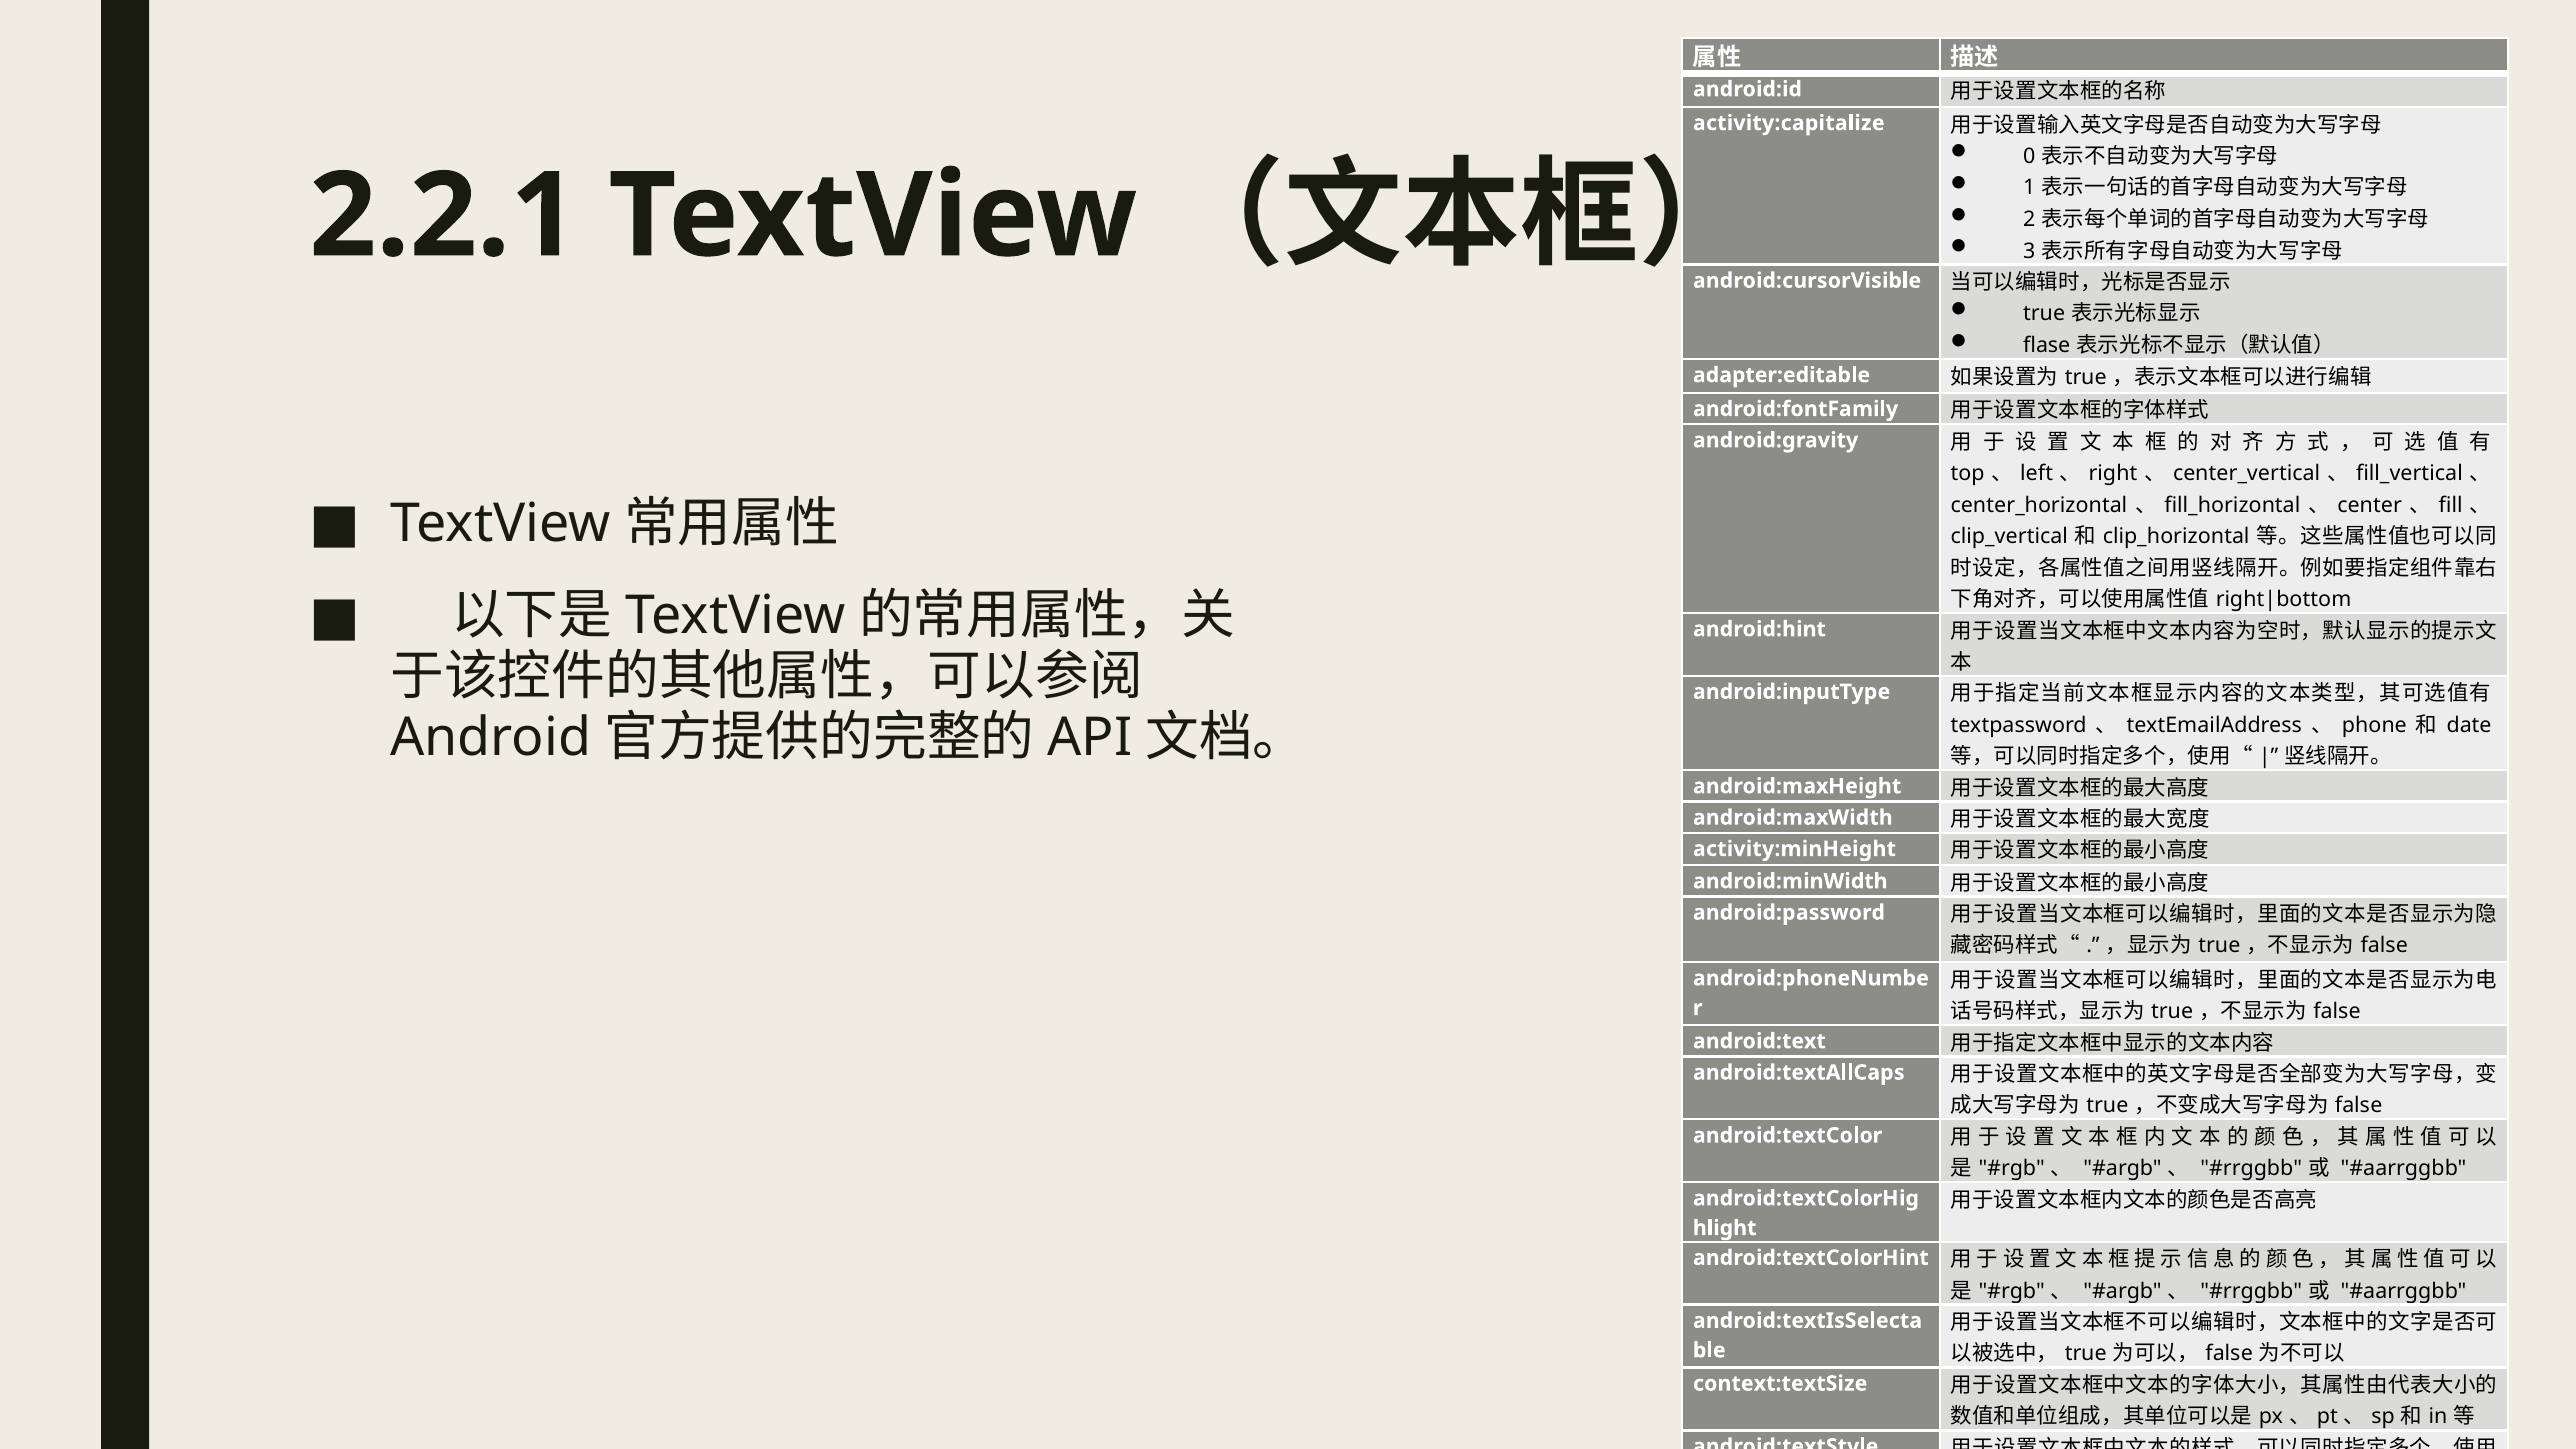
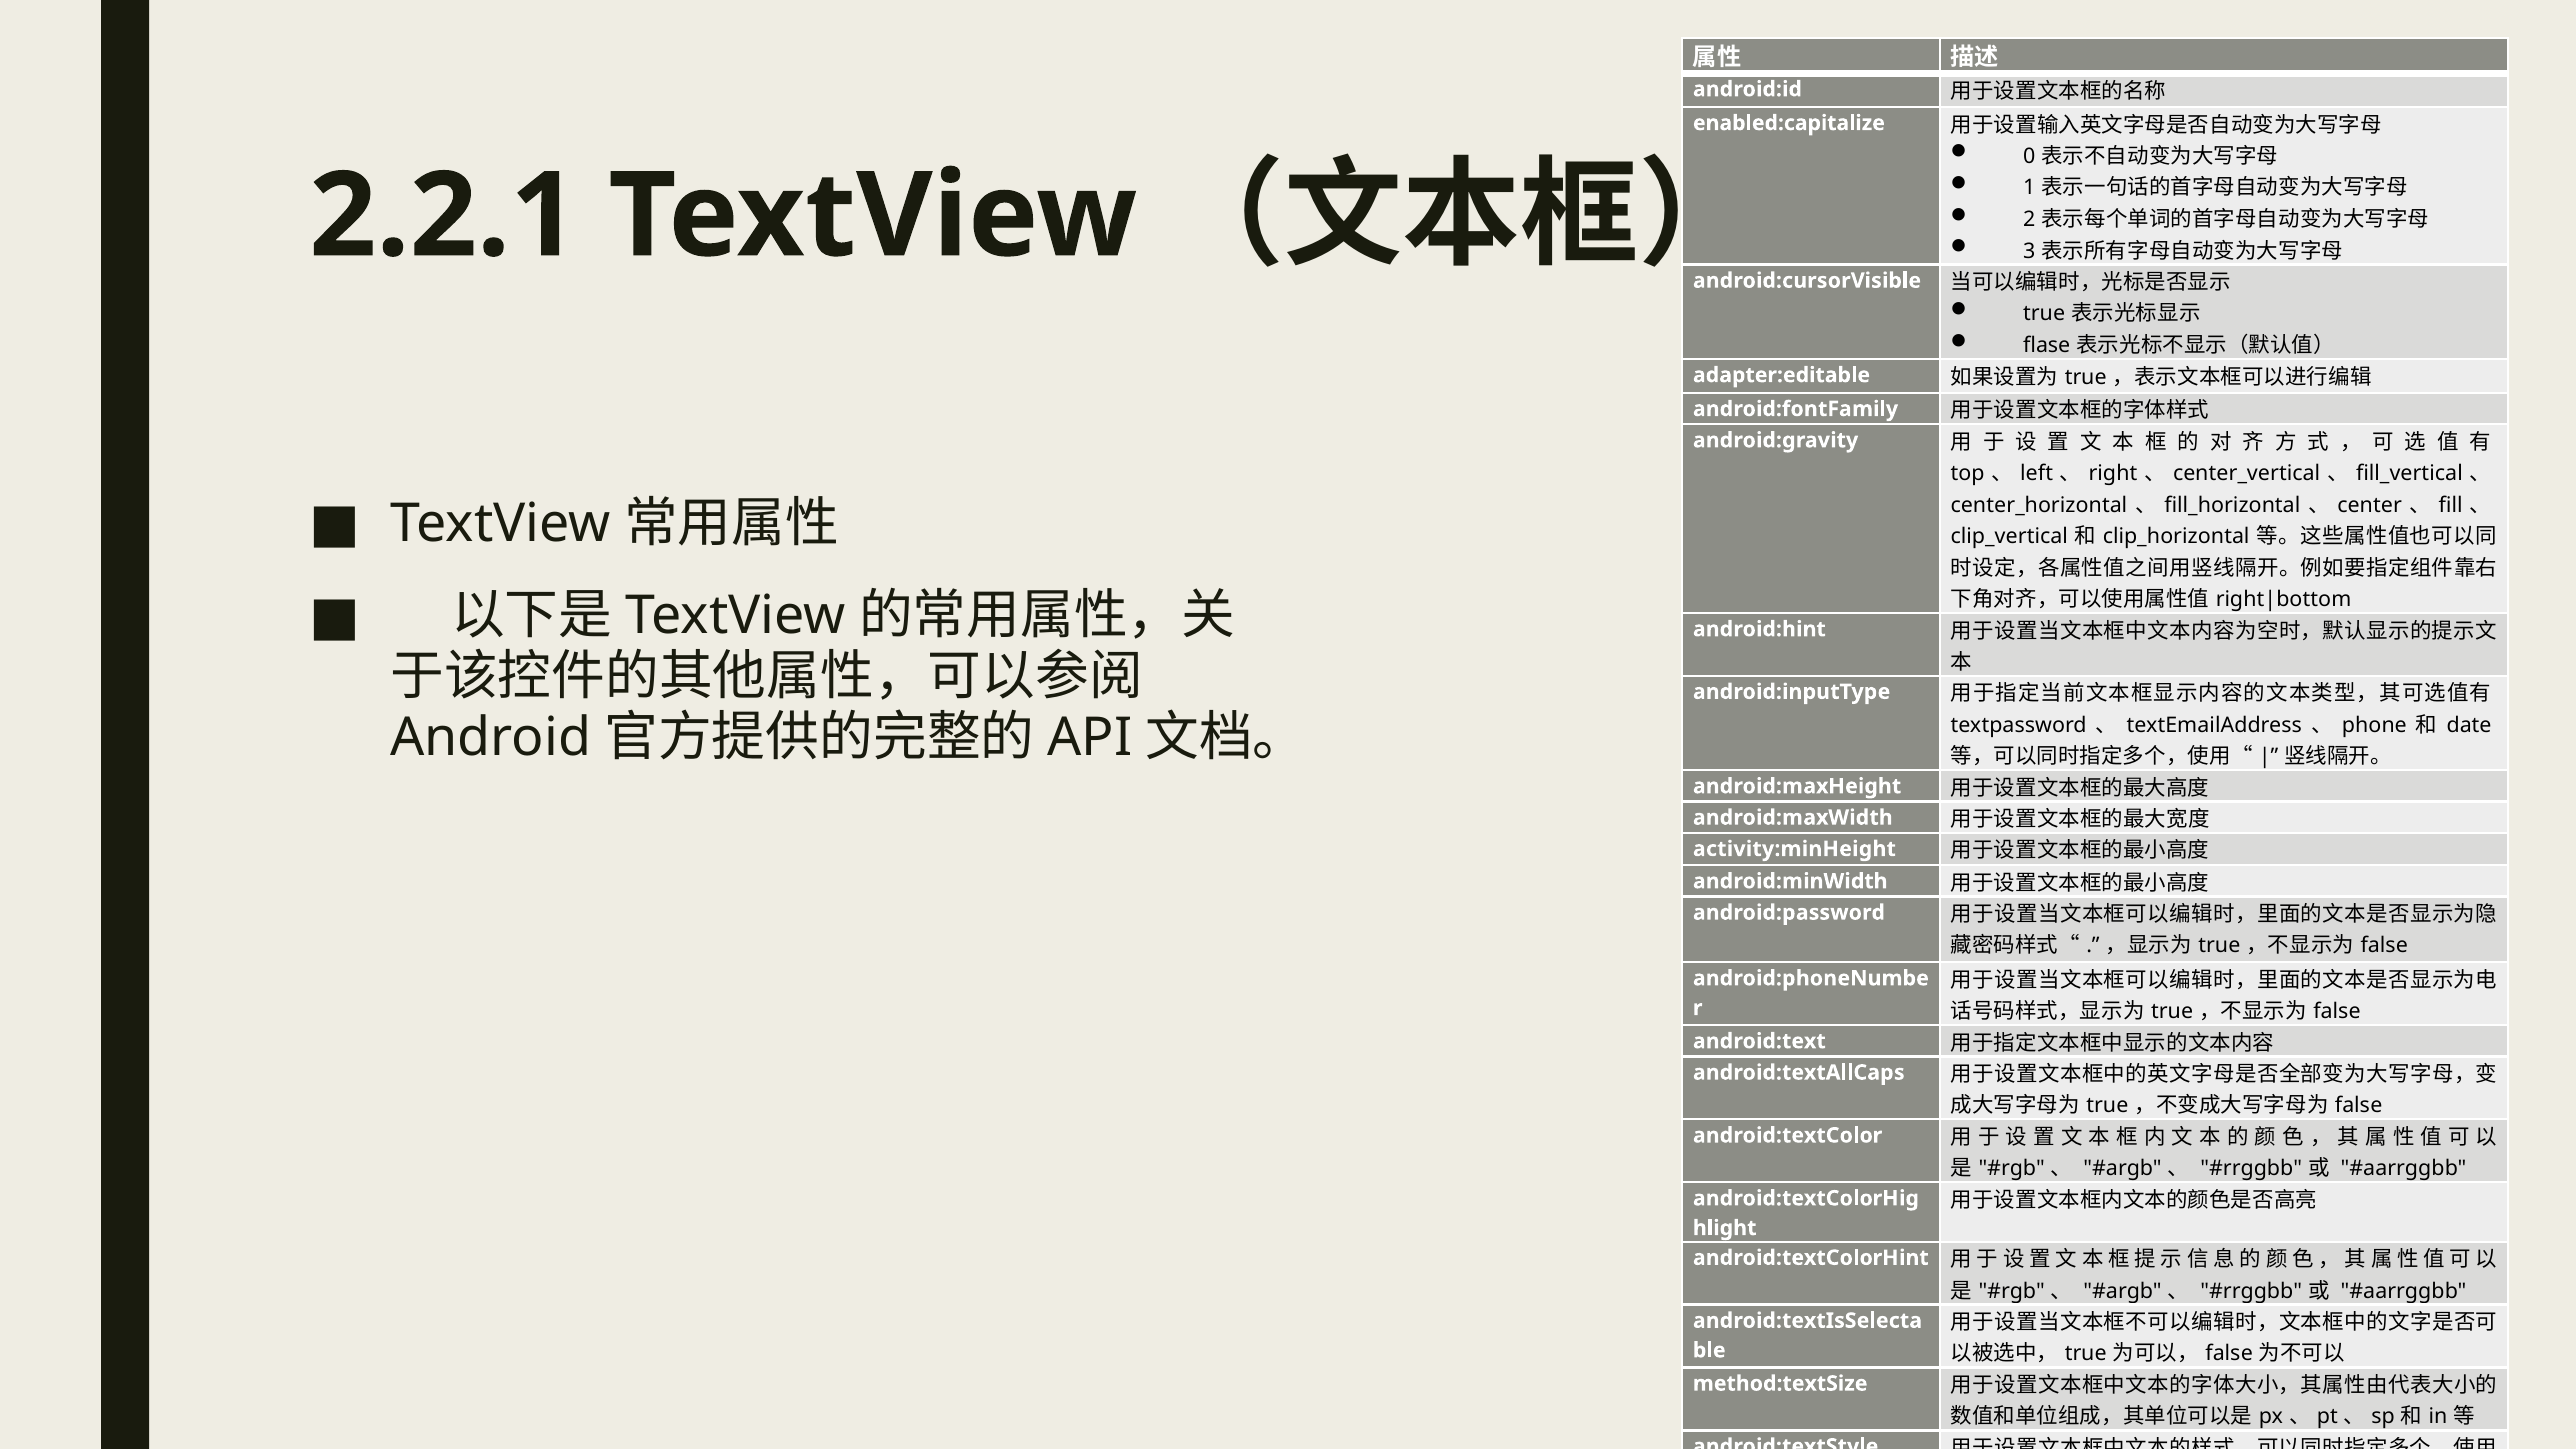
activity:capitalize: activity:capitalize -> enabled:capitalize (1789, 123)
context:textSize: context:textSize -> method:textSize (1780, 1384)
